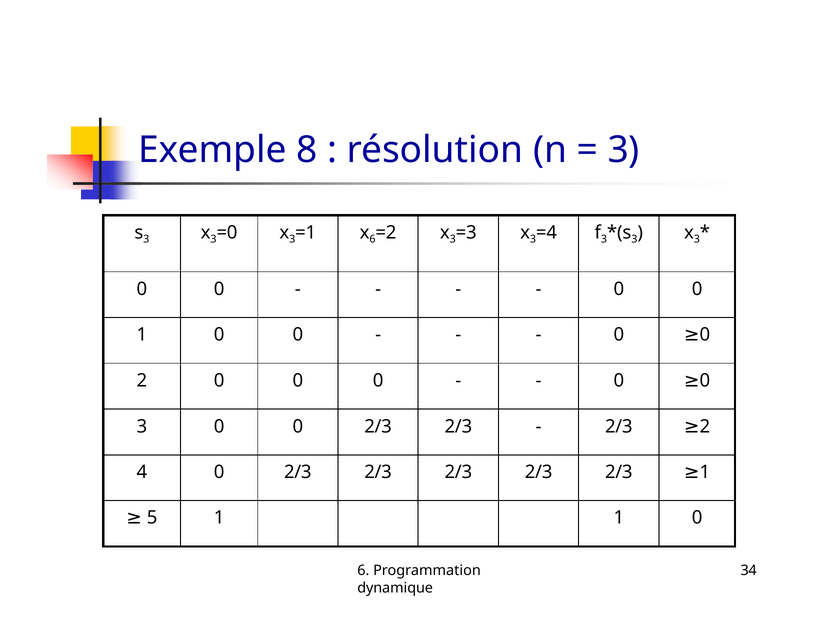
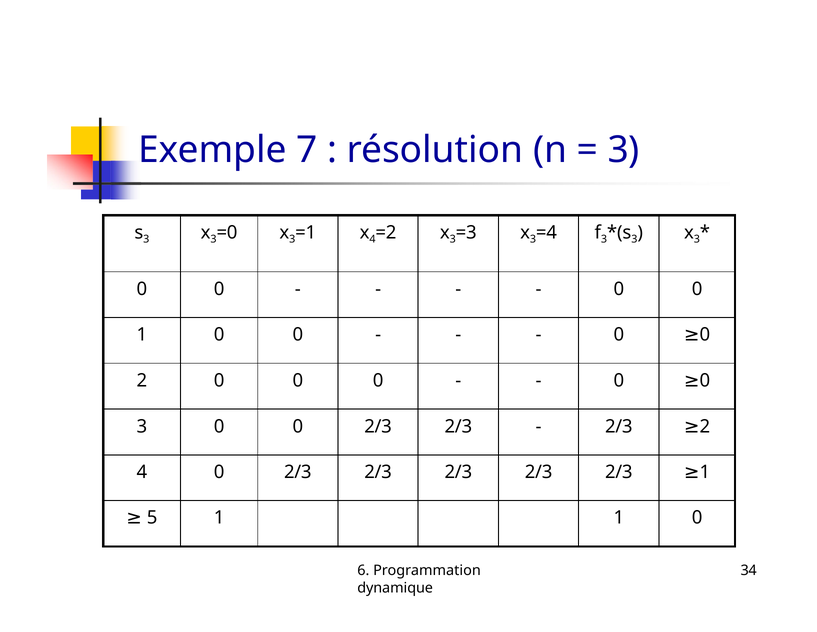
8: 8 -> 7 (307, 150)
6: 6 -> 4 (373, 239)
